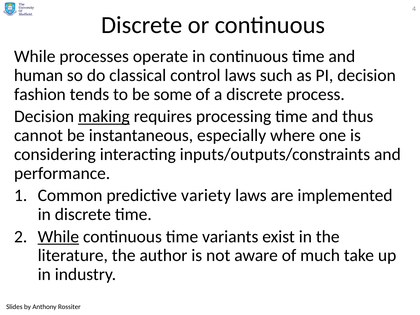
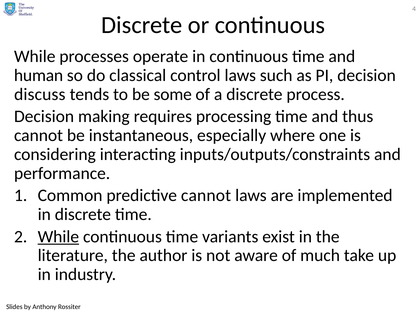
fashion: fashion -> discuss (40, 94)
making underline: present -> none (104, 117)
predictive variety: variety -> cannot (206, 195)
